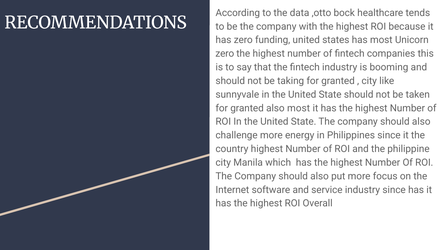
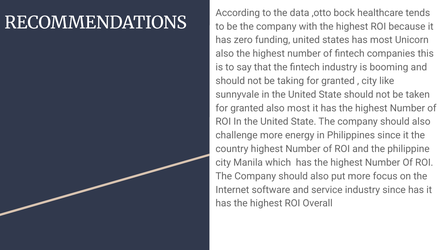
zero: zero -> also (225, 54)
